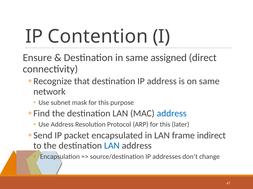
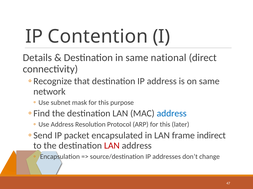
Ensure: Ensure -> Details (37, 58)
assigned: assigned -> national (169, 58)
LAN colour: blue -> red (112, 146)
